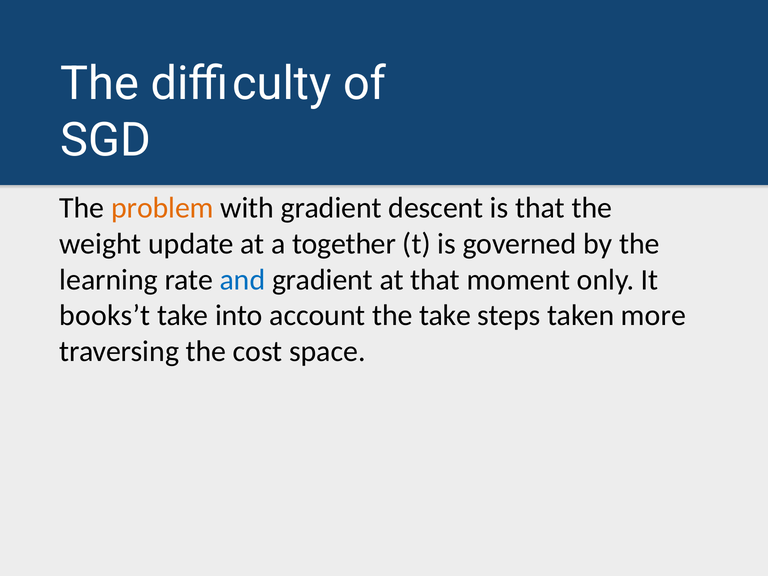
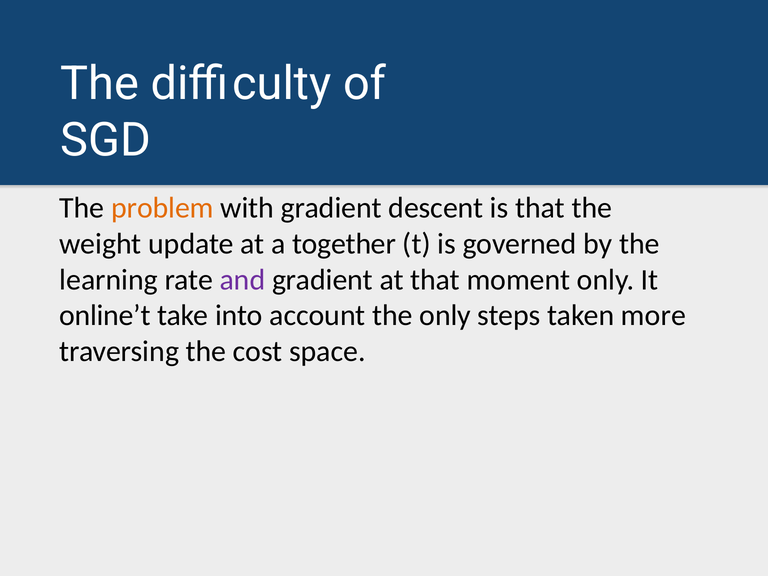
and colour: blue -> purple (242, 280)
books’t: books’t -> online’t (105, 316)
the take: take -> only (445, 316)
